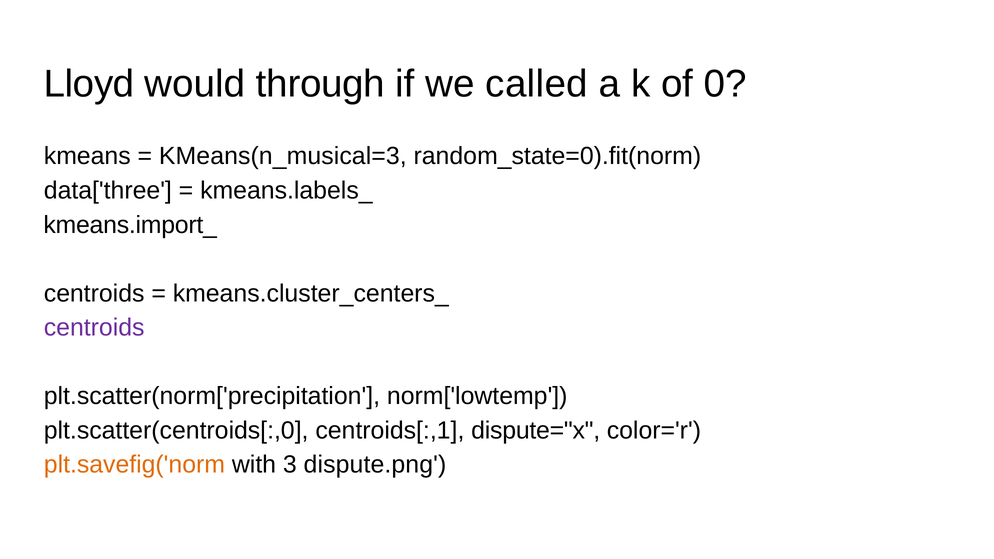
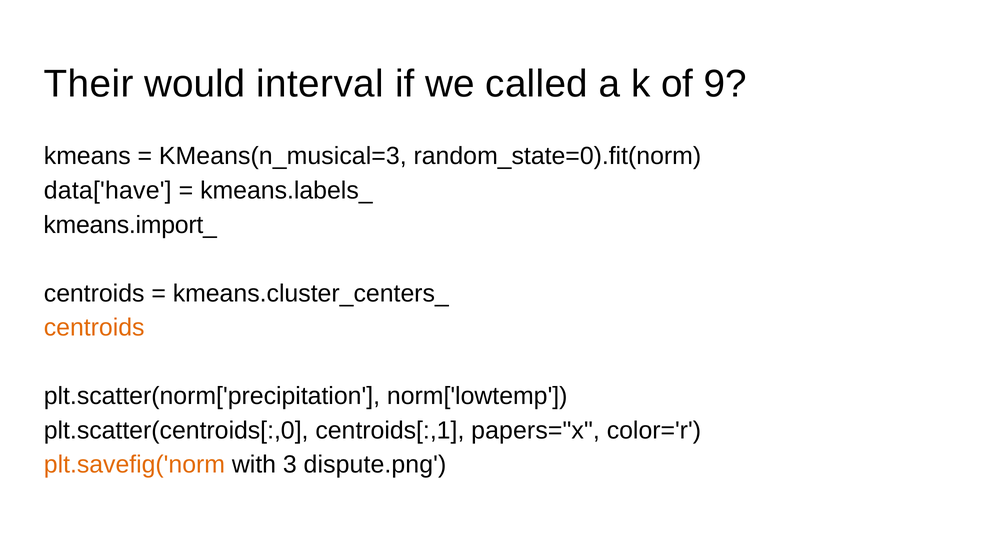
Lloyd: Lloyd -> Their (89, 84)
through: through -> interval (320, 84)
0: 0 -> 9 (725, 84)
data['three: data['three -> data['have (108, 191)
centroids colour: purple -> orange (94, 328)
dispute="x: dispute="x -> papers="x (536, 431)
